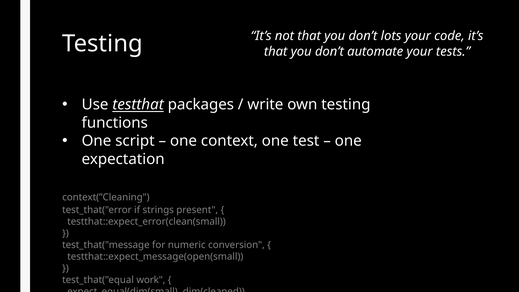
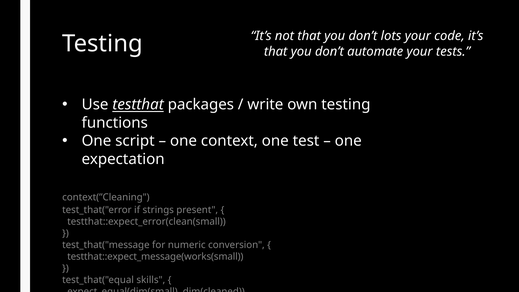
testthat::expect_message(open(small: testthat::expect_message(open(small -> testthat::expect_message(works(small (155, 257)
work: work -> skills (151, 280)
